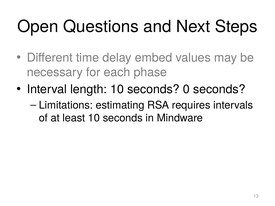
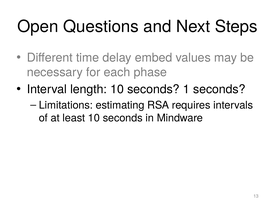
0: 0 -> 1 (186, 89)
